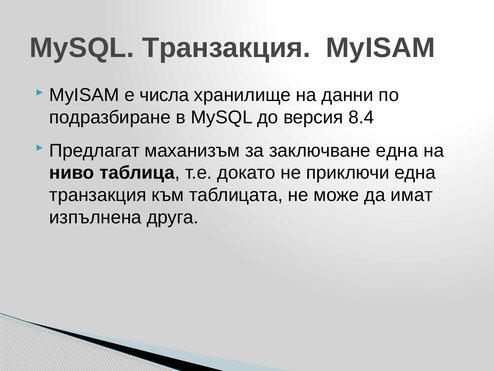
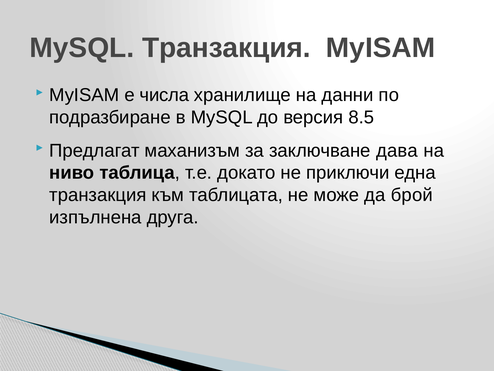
8.4: 8.4 -> 8.5 (361, 117)
заключване една: една -> дава (397, 150)
имат: имат -> брой (412, 195)
